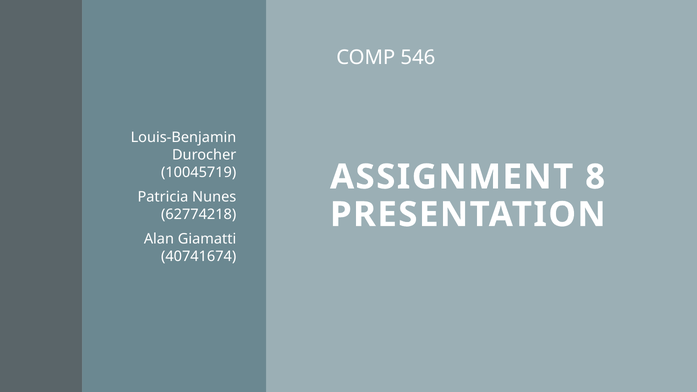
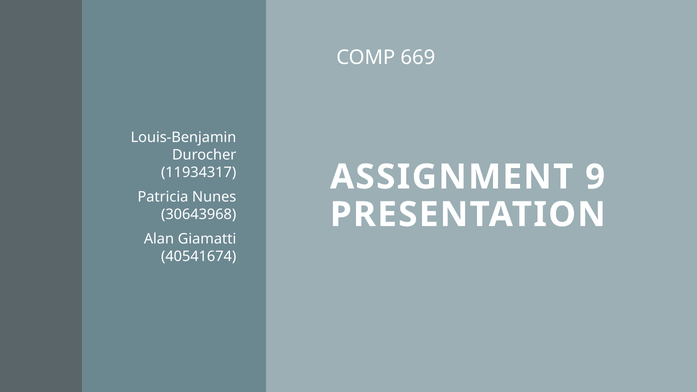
546: 546 -> 669 (418, 58)
10045719: 10045719 -> 11934317 (199, 172)
8: 8 -> 9 (595, 177)
62774218: 62774218 -> 30643968 (199, 215)
40741674: 40741674 -> 40541674 (199, 257)
